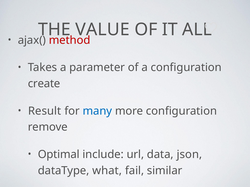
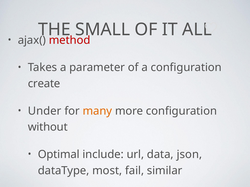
VALUE: VALUE -> SMALL (103, 30)
Result: Result -> Under (45, 111)
many colour: blue -> orange (97, 111)
remove: remove -> without (48, 127)
what: what -> most (107, 171)
